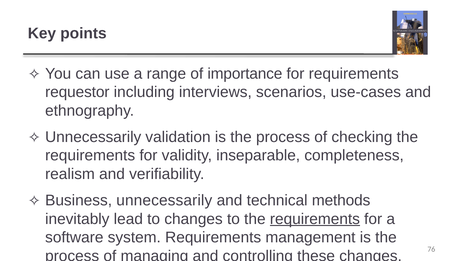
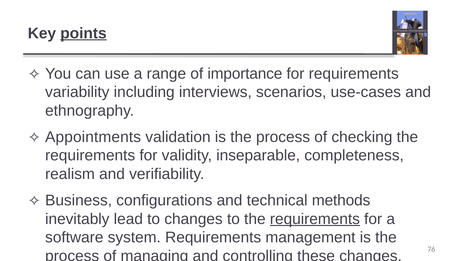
points underline: none -> present (83, 33)
requestor: requestor -> variability (77, 92)
Unnecessarily: Unnecessarily -> Appointments (93, 137)
Business unnecessarily: unnecessarily -> configurations (164, 200)
